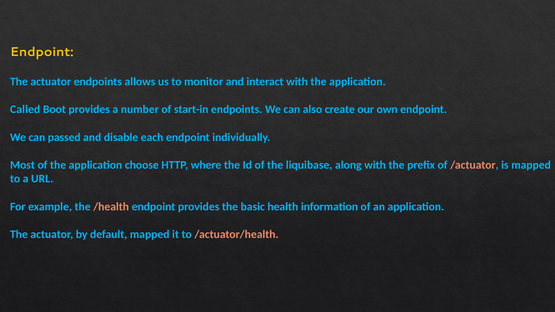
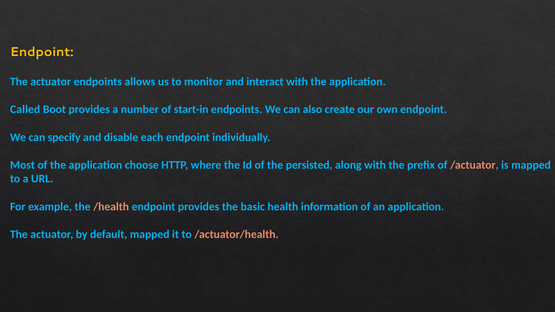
passed: passed -> specify (64, 137)
liquibase: liquibase -> persisted (309, 165)
